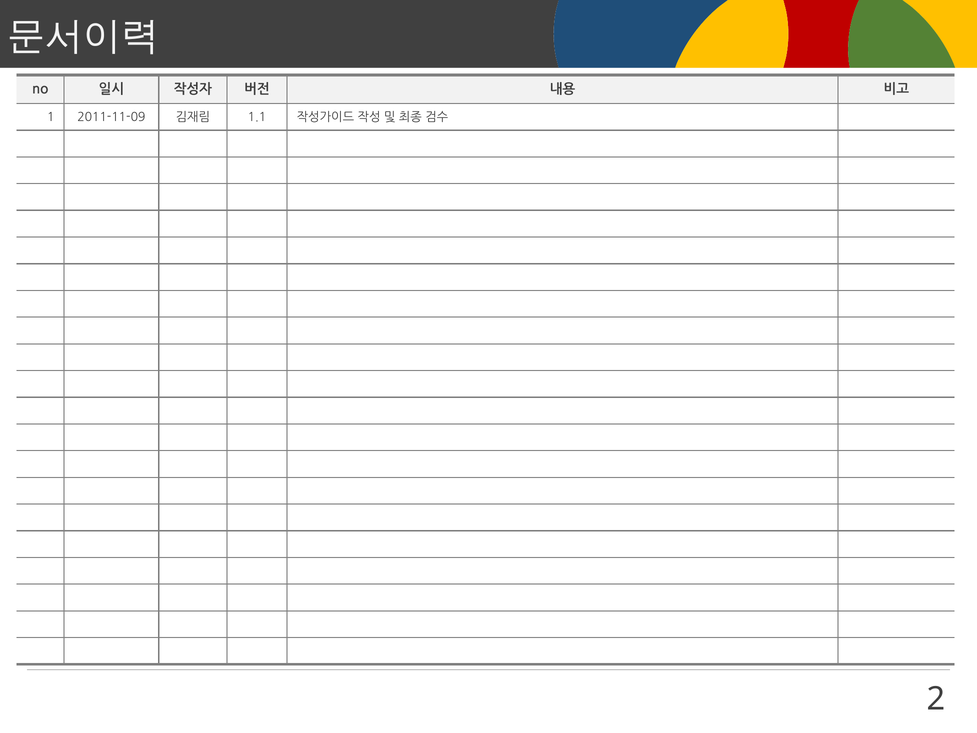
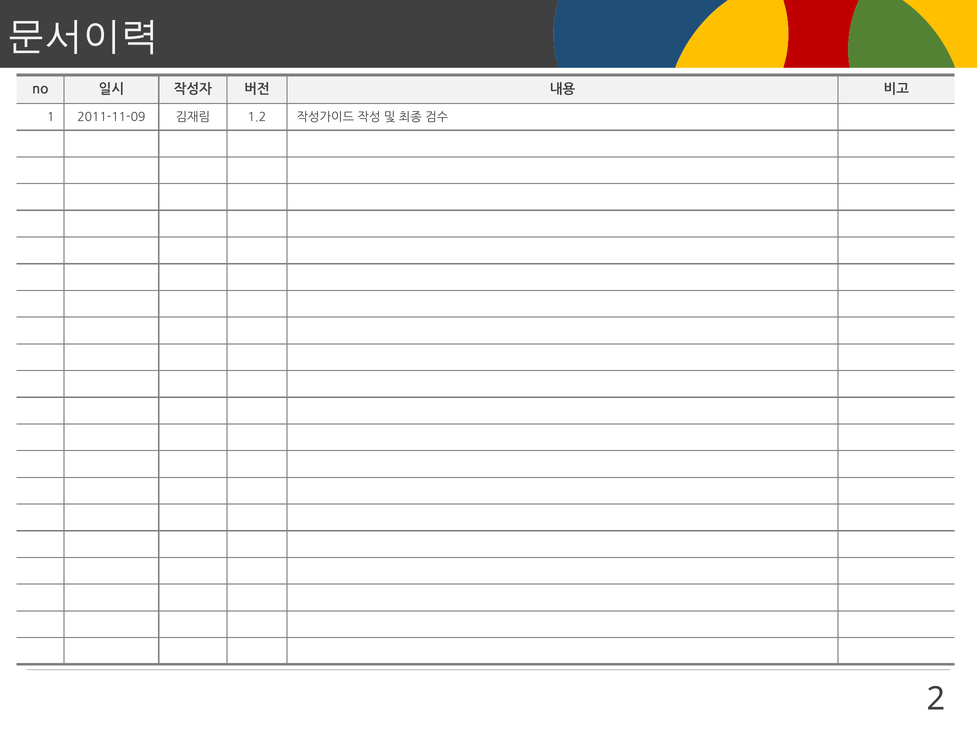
1.1: 1.1 -> 1.2 (257, 117)
